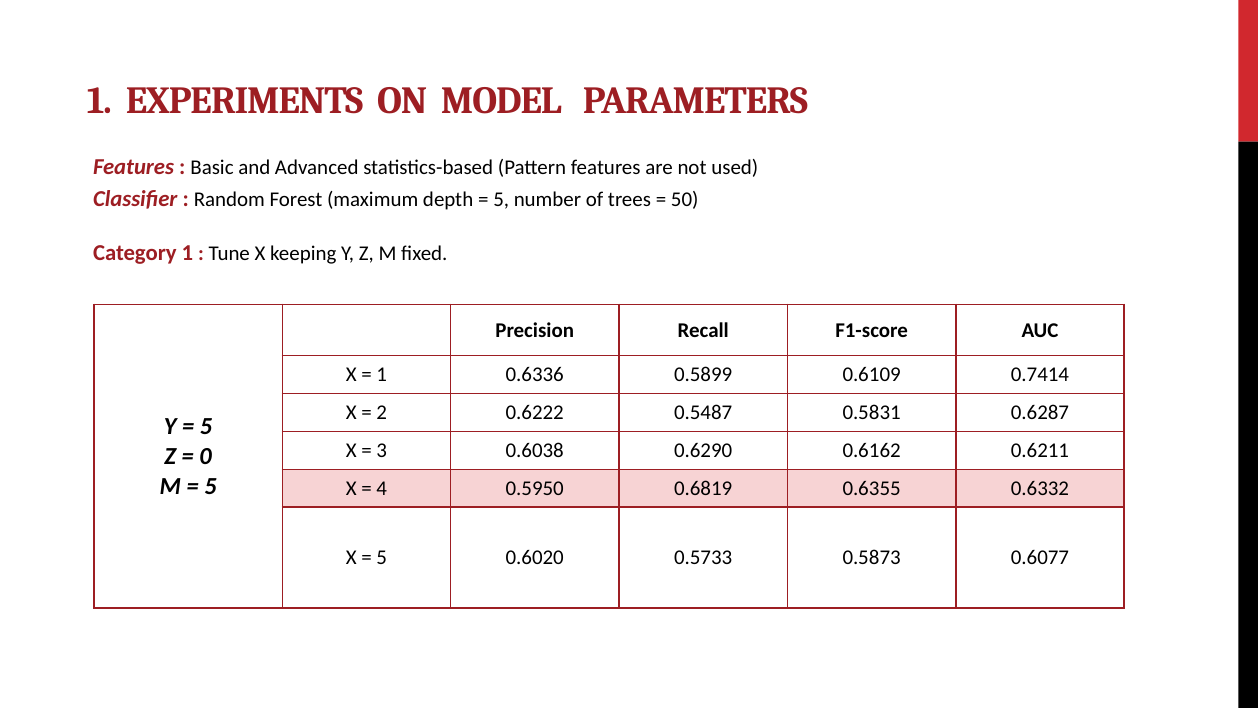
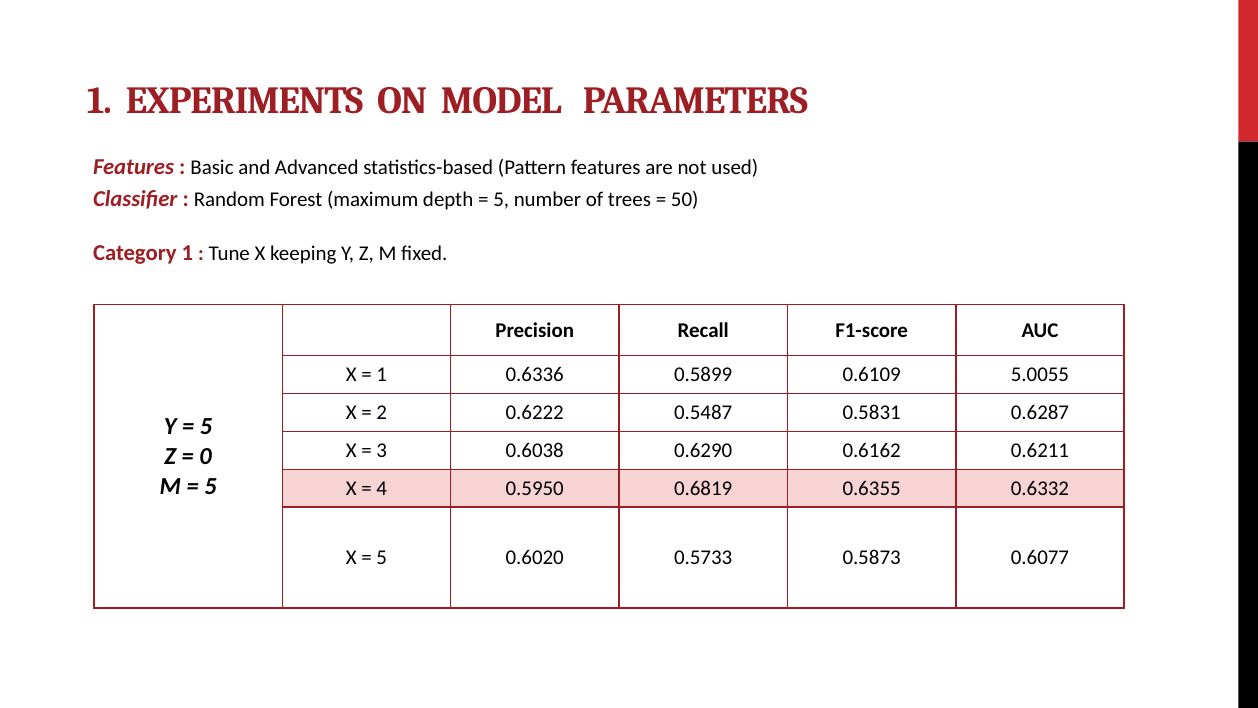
0.7414: 0.7414 -> 5.0055 (1040, 375)
